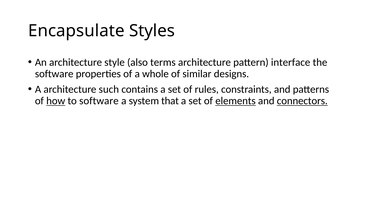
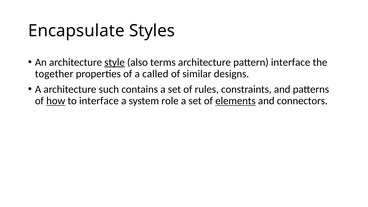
style underline: none -> present (115, 62)
software: software -> together (54, 74)
whole: whole -> called (155, 74)
to software: software -> interface (99, 101)
that: that -> role (170, 101)
connectors underline: present -> none (302, 101)
